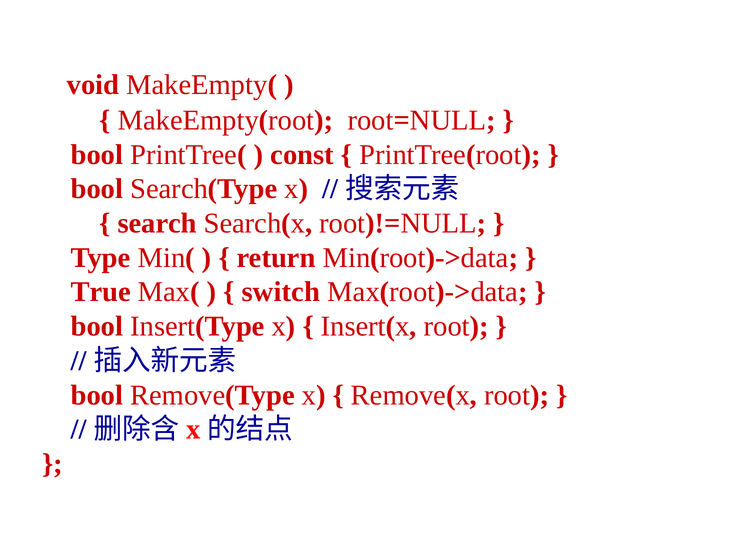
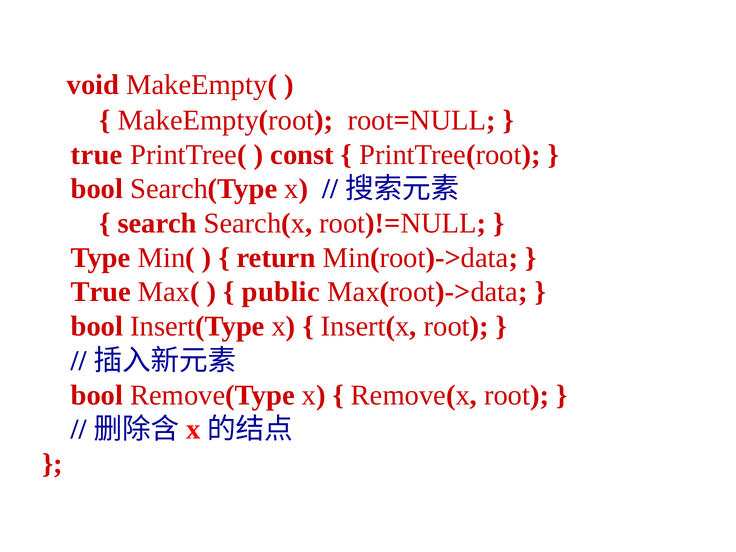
bool: bool -> true (97, 155)
switch: switch -> public (281, 292)
